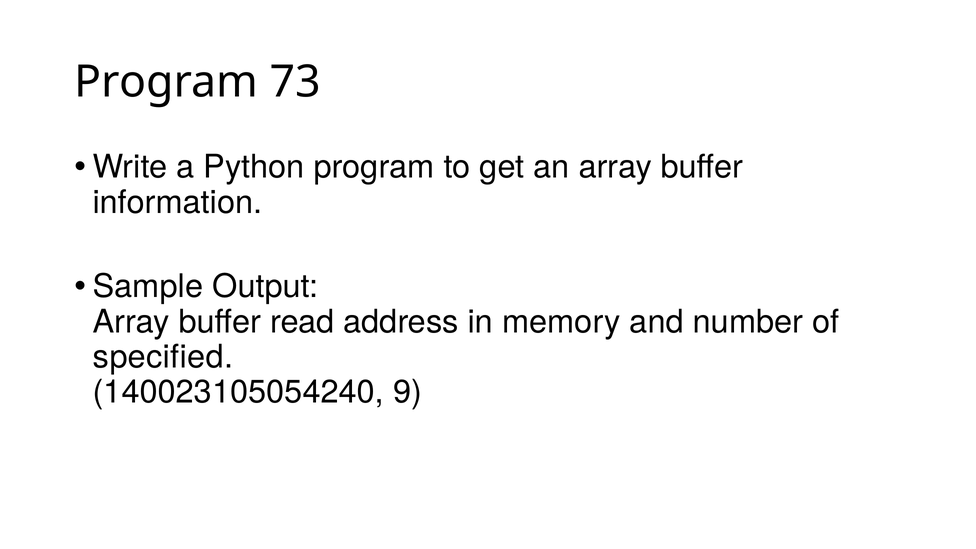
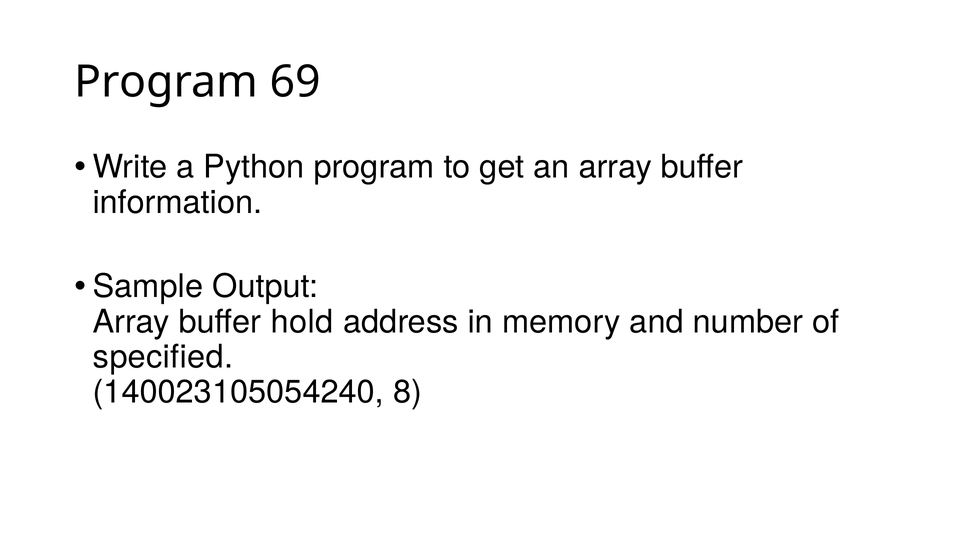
73: 73 -> 69 (295, 82)
read: read -> hold (302, 322)
9: 9 -> 8 (408, 392)
